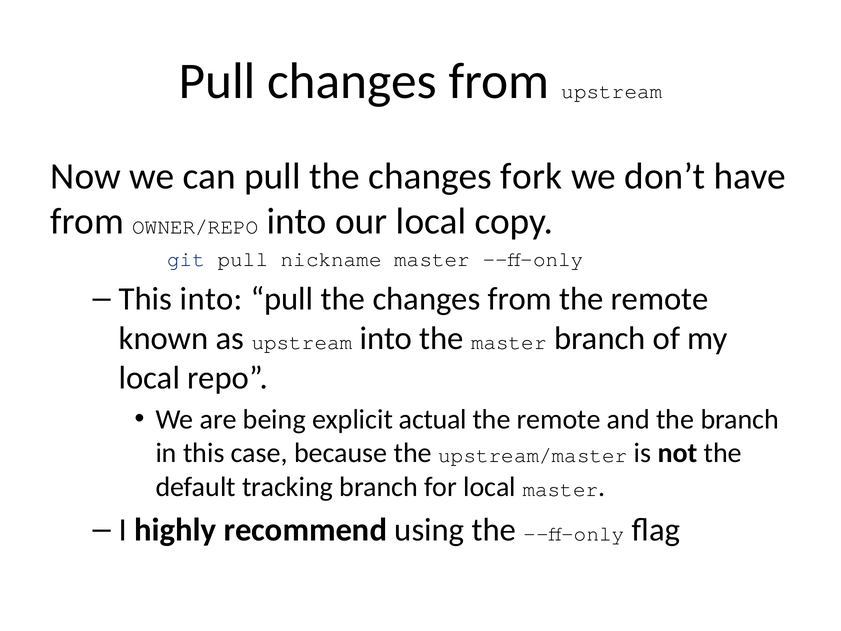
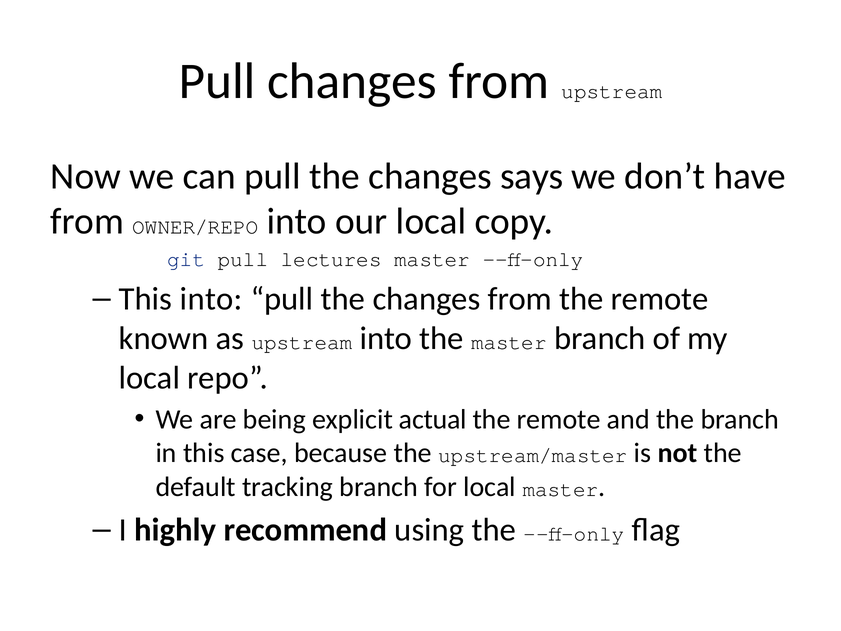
fork: fork -> says (532, 176)
nickname: nickname -> lectures (331, 259)
